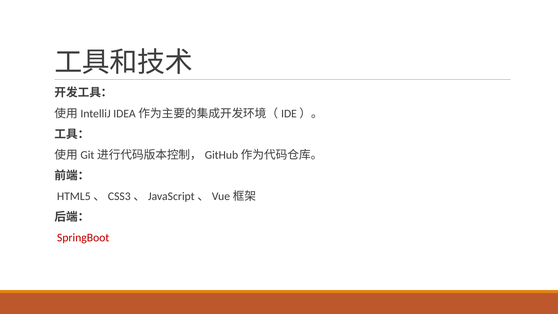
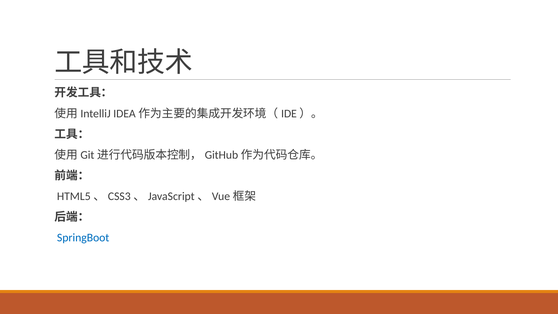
SpringBoot colour: red -> blue (83, 238)
